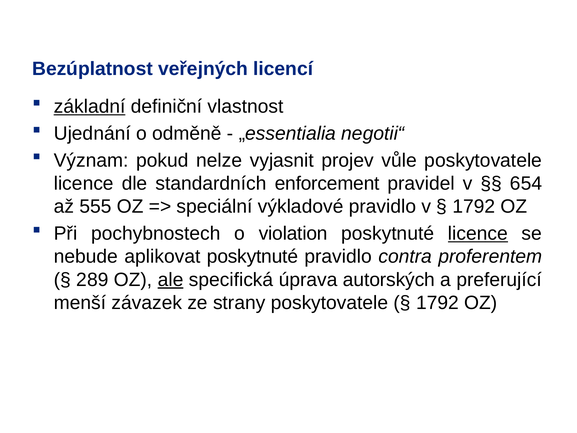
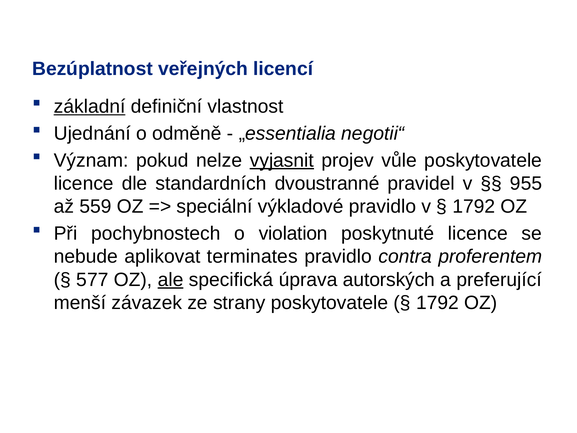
vyjasnit underline: none -> present (282, 160)
enforcement: enforcement -> dvoustranné (327, 183)
654: 654 -> 955 (526, 183)
555: 555 -> 559 (95, 206)
licence underline: present -> none (478, 233)
aplikovat poskytnuté: poskytnuté -> terminates (252, 256)
289: 289 -> 577 (92, 280)
